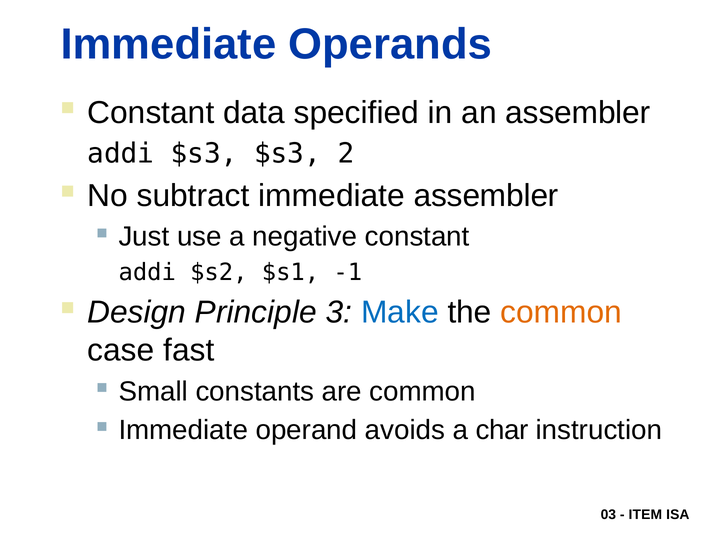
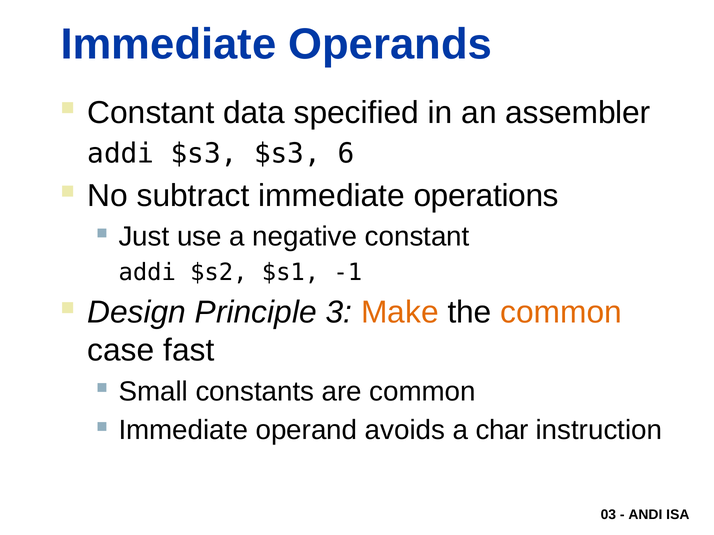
2: 2 -> 6 (346, 154)
immediate assembler: assembler -> operations (486, 196)
Make colour: blue -> orange (400, 313)
ITEM: ITEM -> ANDI (645, 515)
